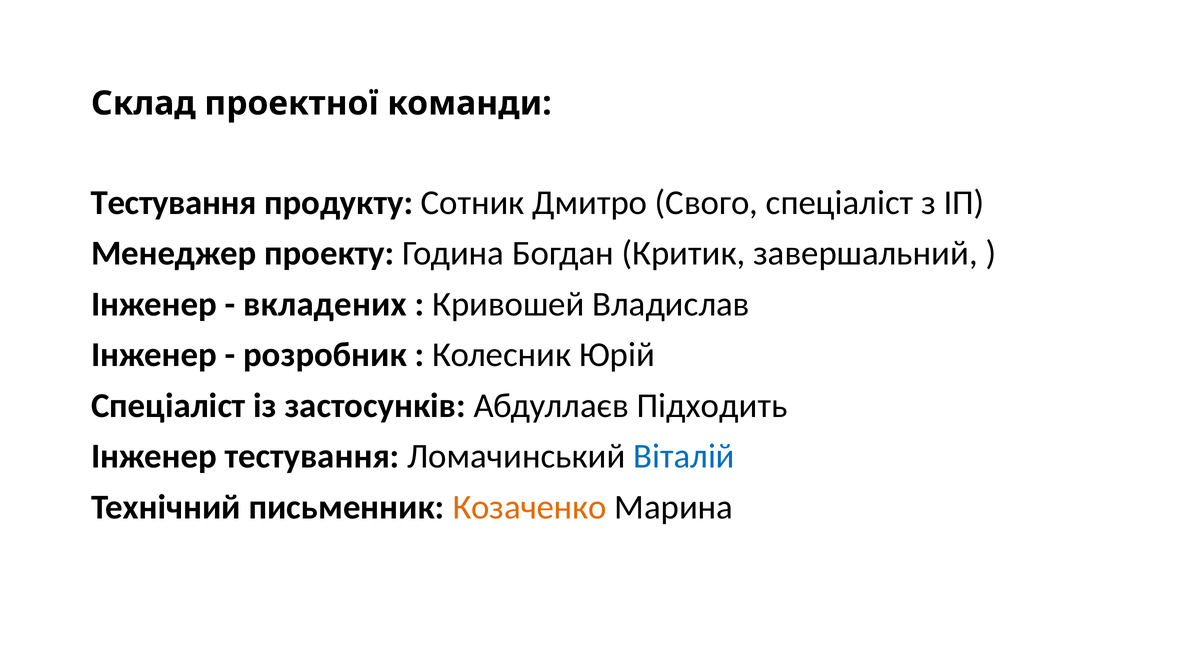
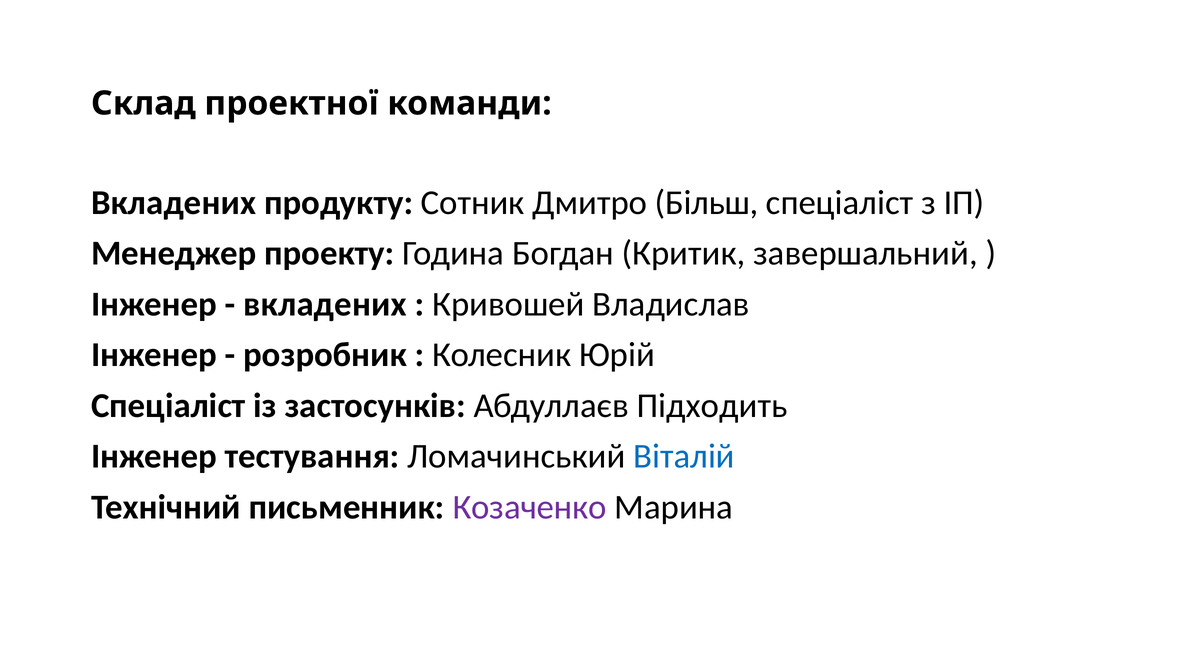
Тестування: Тестування -> Вкладених (174, 202)
Свого: Свого -> Більш (707, 202)
Козаченко colour: orange -> purple (530, 507)
